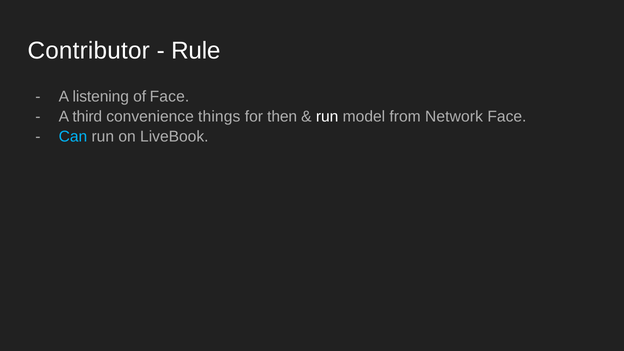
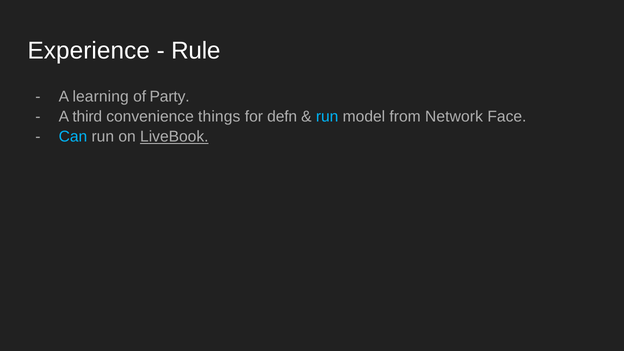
Contributor: Contributor -> Experience (89, 51)
listening: listening -> learning (101, 96)
of Face: Face -> Party (170, 96)
then: then -> defn (282, 117)
run colour: white -> light blue (327, 117)
LiveBook underline: none -> present (174, 137)
